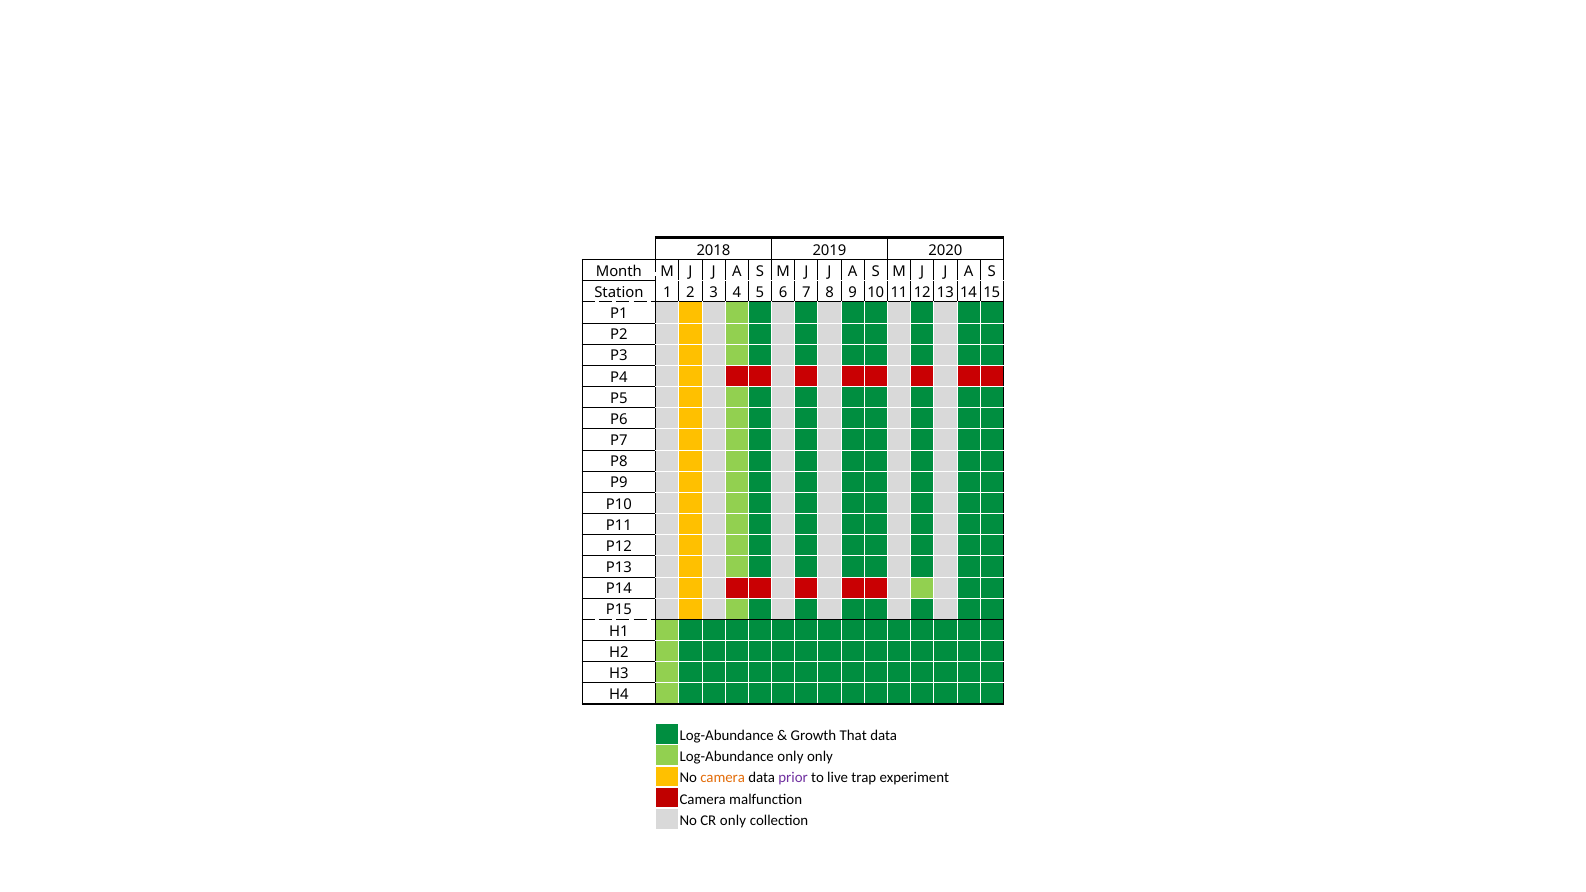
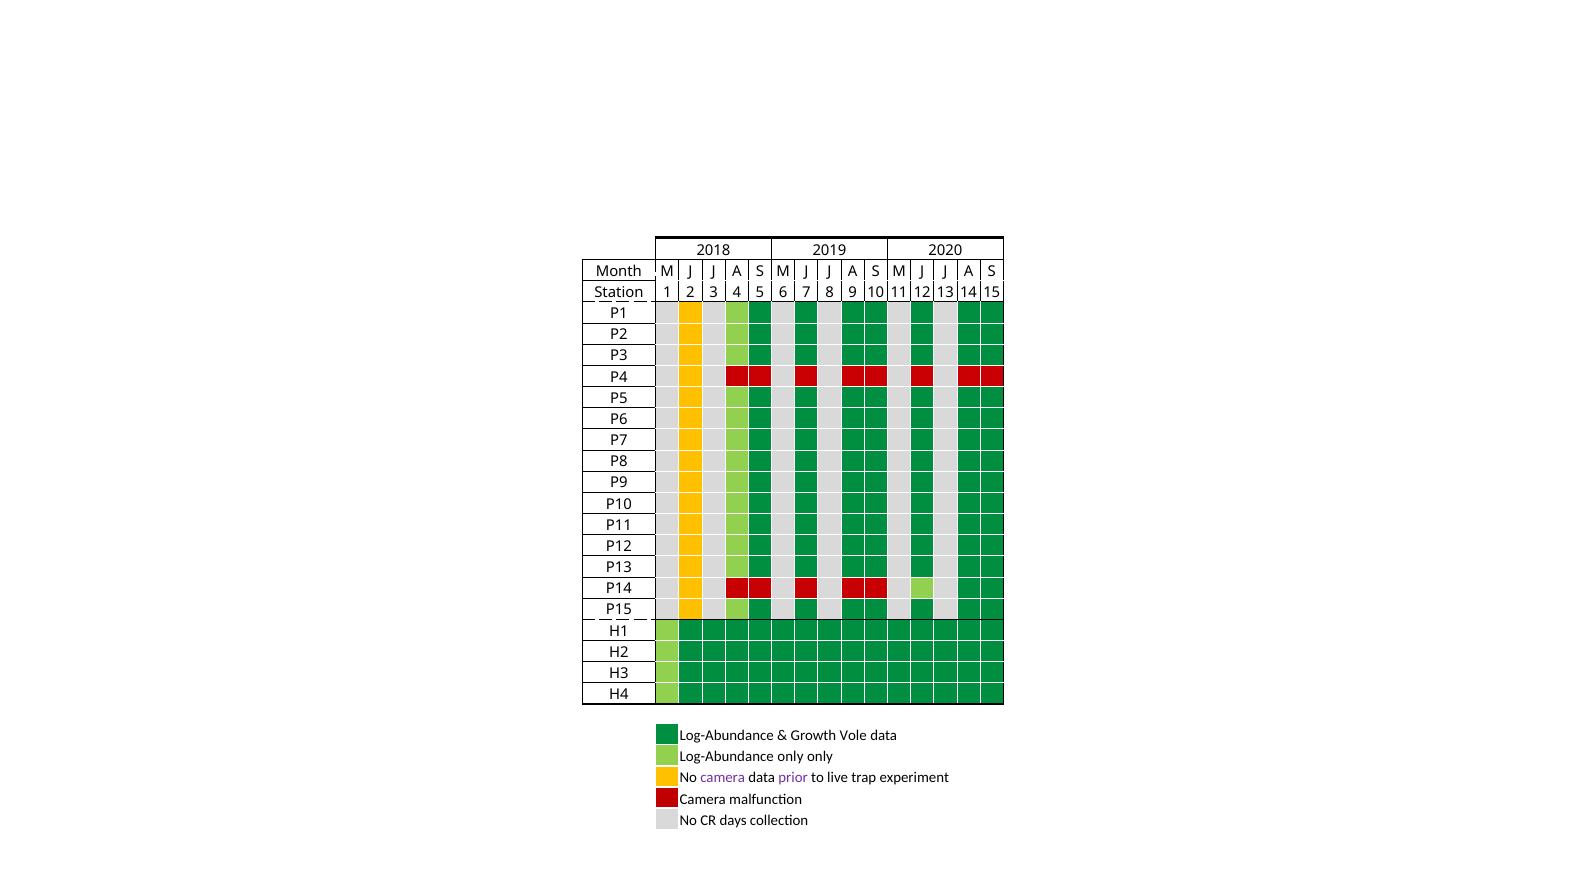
That: That -> Vole (853, 736)
camera colour: orange -> purple (723, 778)
CR only: only -> days (733, 821)
